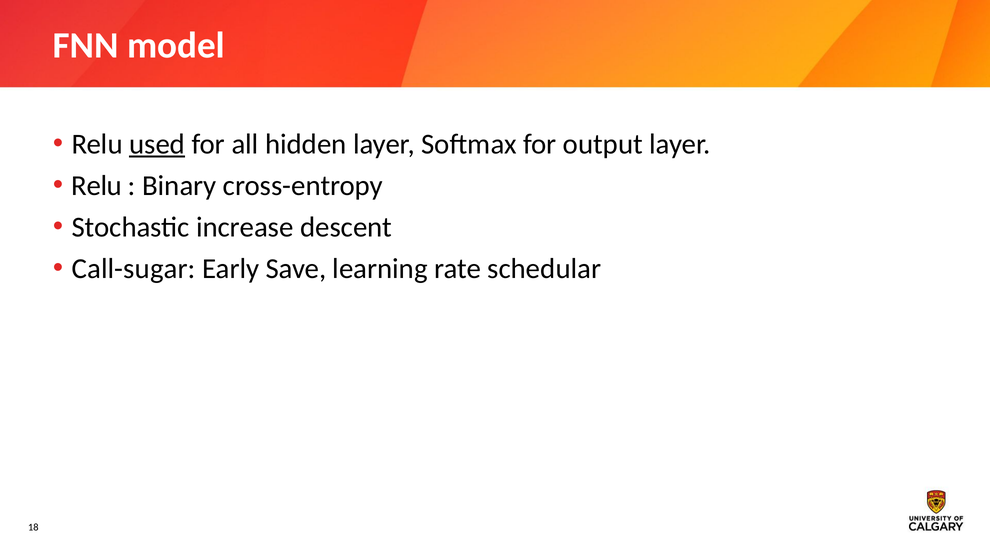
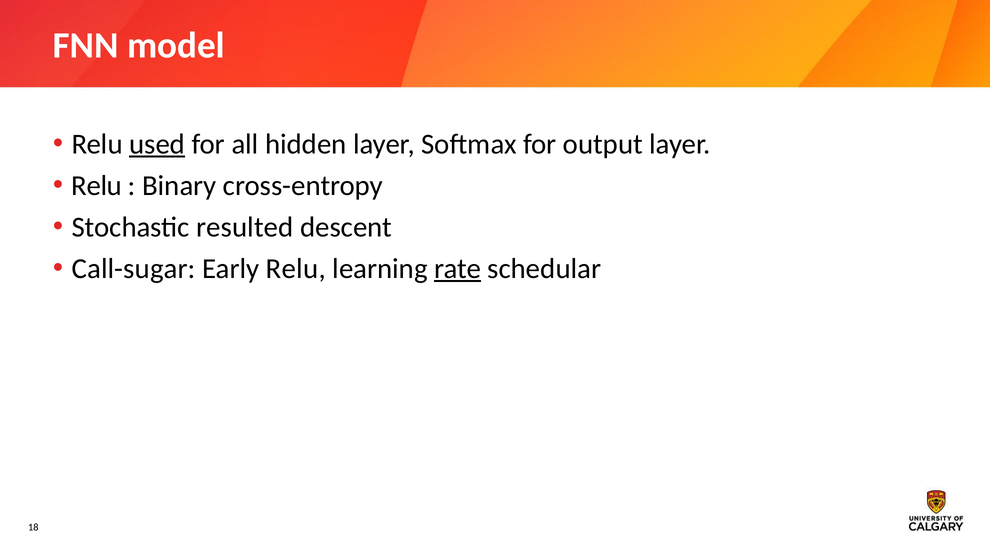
increase: increase -> resulted (245, 227)
Early Save: Save -> Relu (296, 268)
rate underline: none -> present (458, 268)
